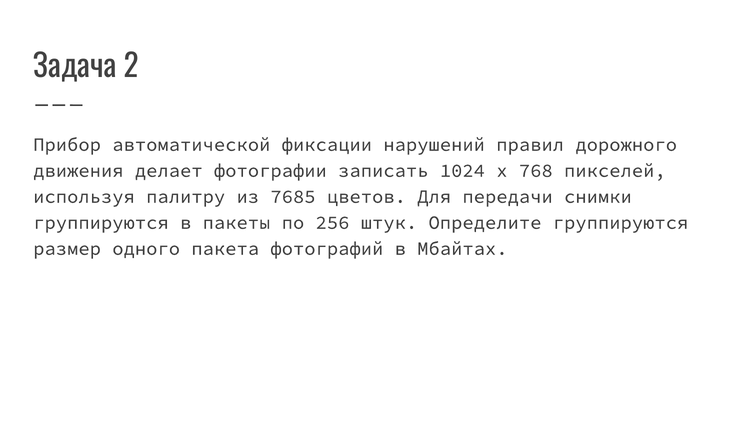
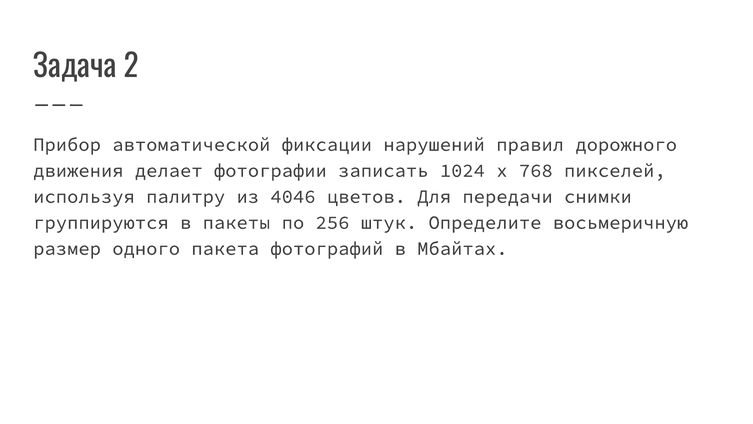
7685: 7685 -> 4046 (293, 196)
Определите группируются: группируются -> восьмеричную (621, 222)
